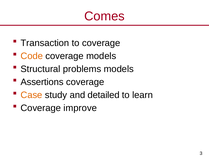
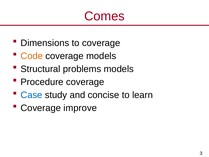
Transaction: Transaction -> Dimensions (45, 43)
Assertions: Assertions -> Procedure (42, 82)
Case colour: orange -> blue (31, 95)
detailed: detailed -> concise (104, 95)
